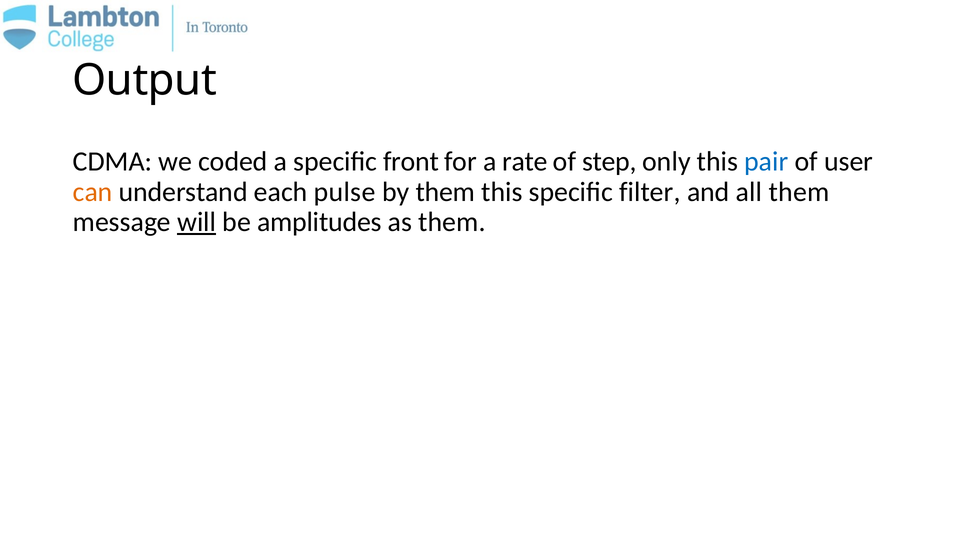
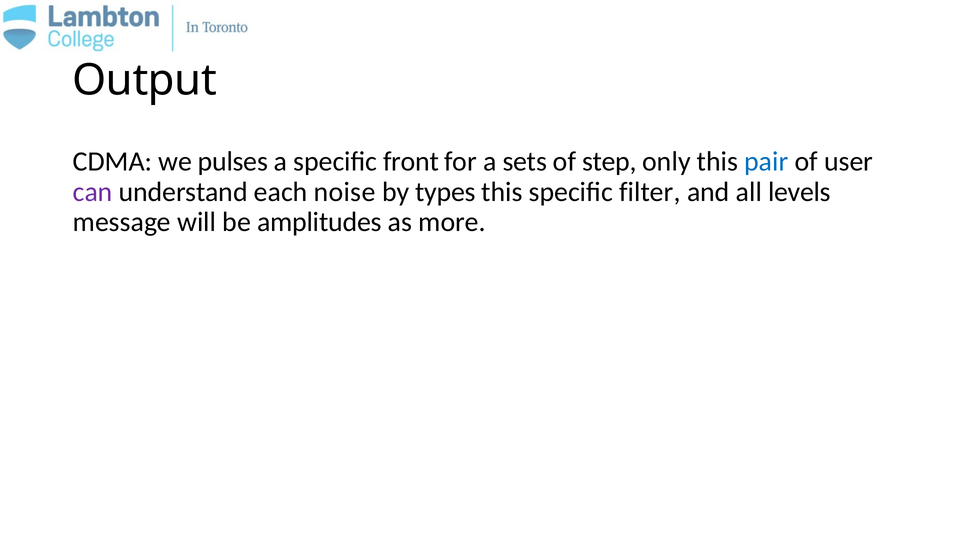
coded: coded -> pulses (233, 162)
rate: rate -> sets (525, 162)
can colour: orange -> purple (93, 192)
pulse: pulse -> noise (345, 192)
by them: them -> types (445, 192)
all them: them -> levels (799, 192)
will underline: present -> none (197, 222)
as them: them -> more (452, 222)
